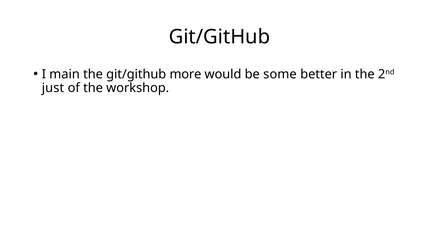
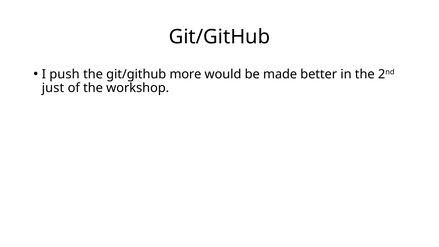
main: main -> push (65, 74)
some: some -> made (280, 74)
